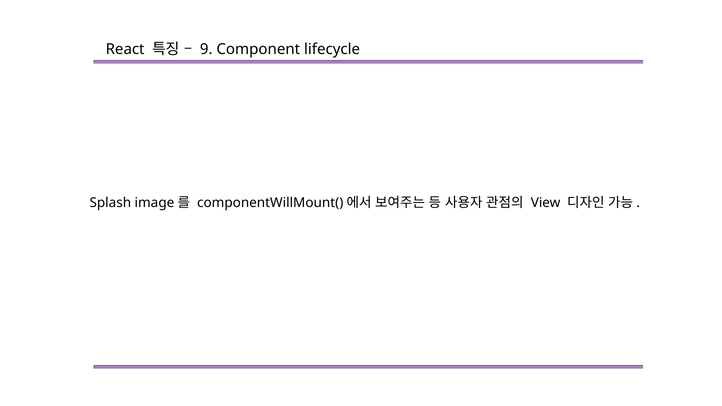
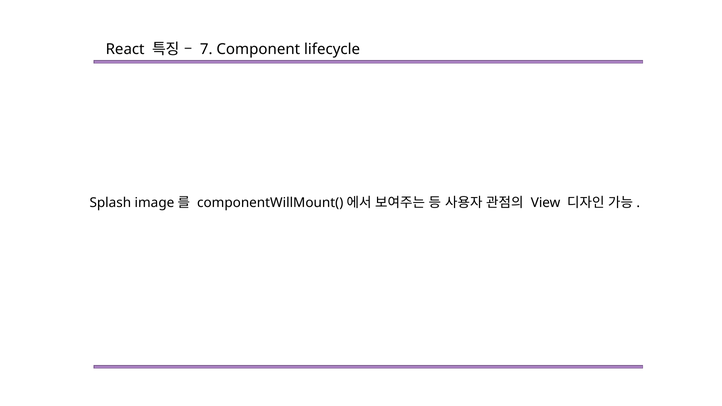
9: 9 -> 7 (206, 50)
